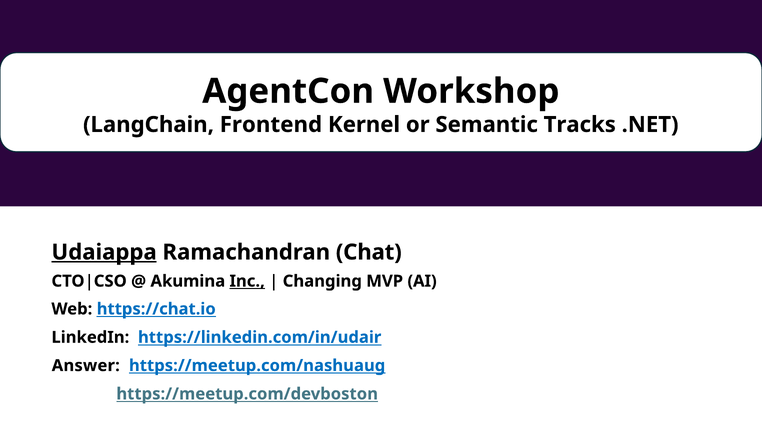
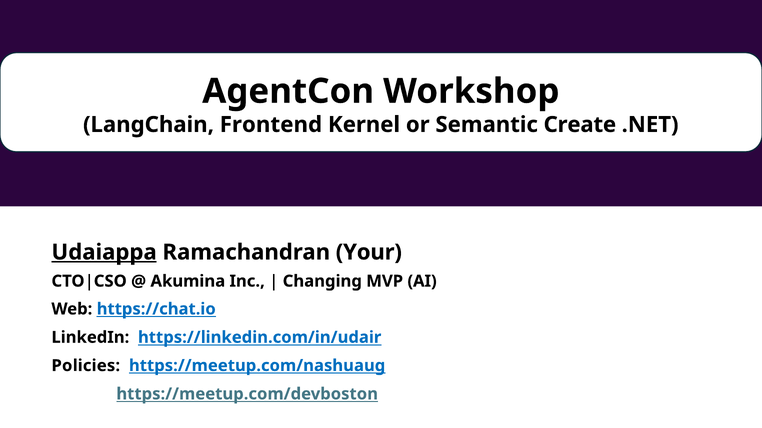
Tracks: Tracks -> Create (580, 125)
Chat: Chat -> Your (369, 253)
Inc underline: present -> none (247, 282)
Answer: Answer -> Policies (86, 366)
